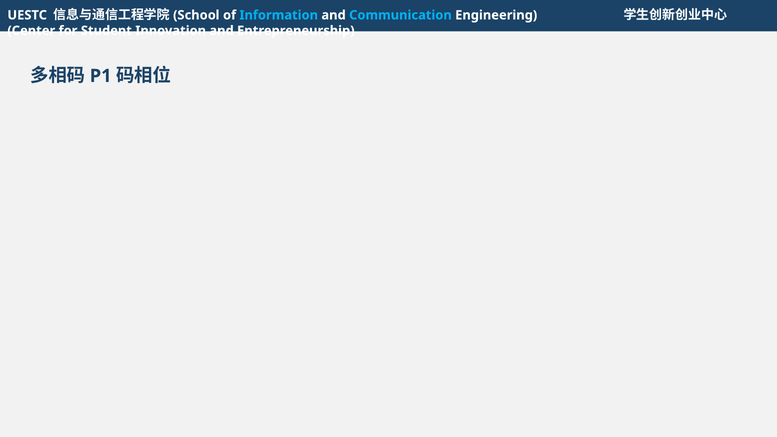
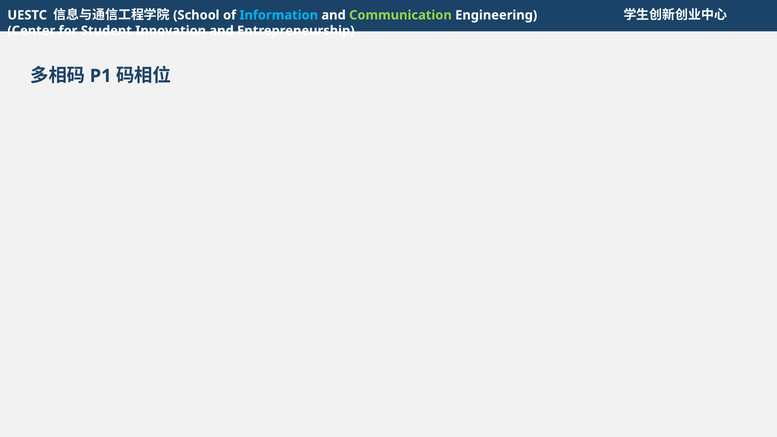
Communication colour: light blue -> light green (400, 15)
